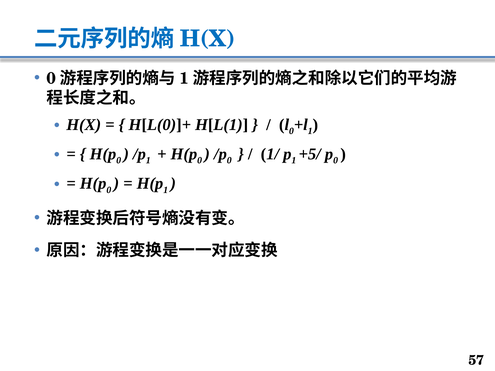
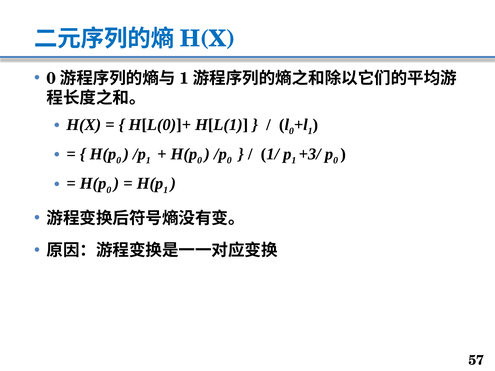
+5/: +5/ -> +3/ (310, 154)
